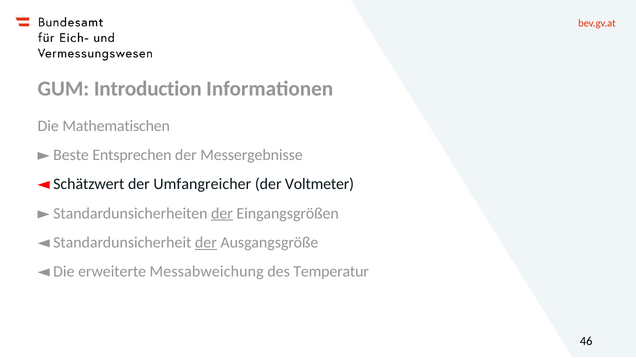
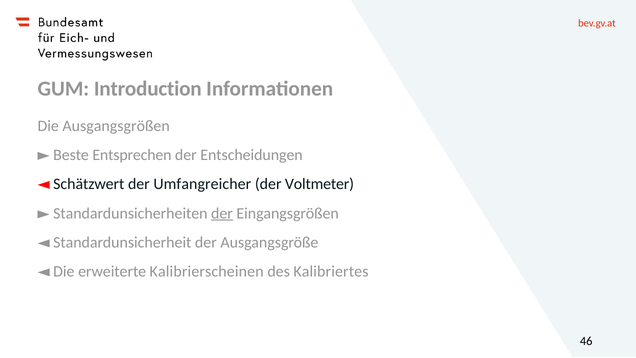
Mathematischen: Mathematischen -> Ausgangsgrößen (116, 126)
Messergebnisse: Messergebnisse -> Entscheidungen (252, 155)
der underline: present -> none (206, 242)
Messabweichung: Messabweichung -> Kalibrierscheinen (207, 272)
Temperatur: Temperatur -> Kalibriertes (331, 272)
